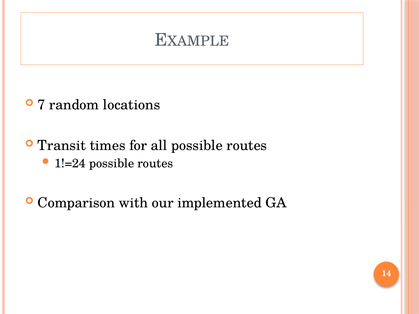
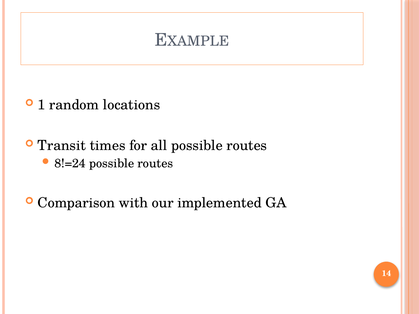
7: 7 -> 1 (42, 105)
1!=24: 1!=24 -> 8!=24 (70, 164)
